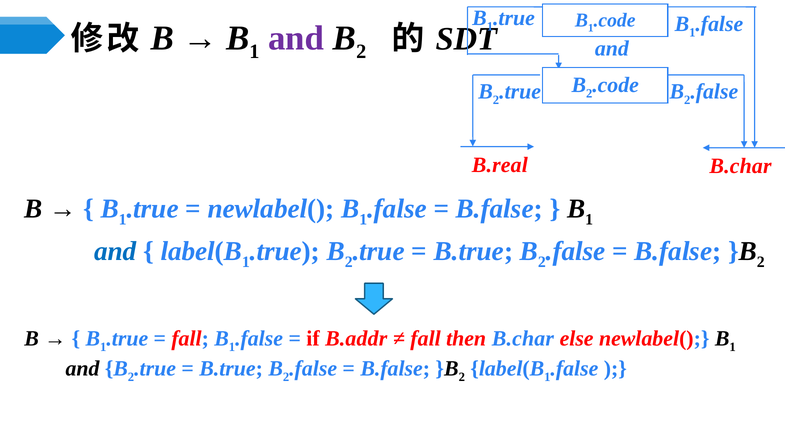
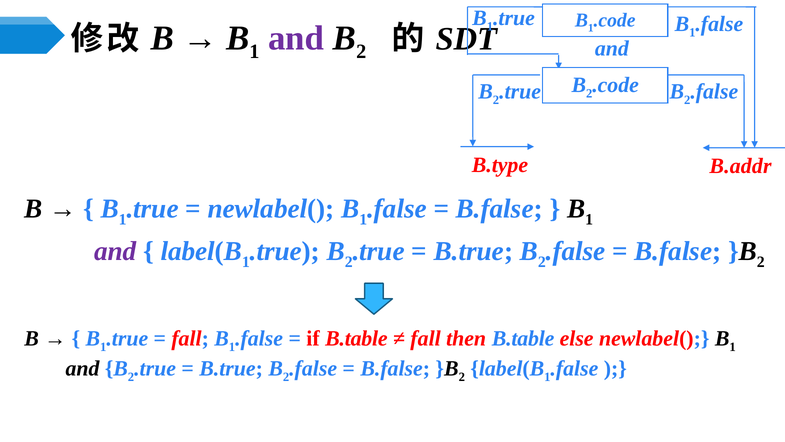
B.real: B.real -> B.type (500, 165)
B.char: B.char -> B.addr (740, 166)
and colour: blue -> purple (115, 251)
if B.addr: B.addr -> B.table (356, 338)
then B.char: B.char -> B.table (523, 338)
